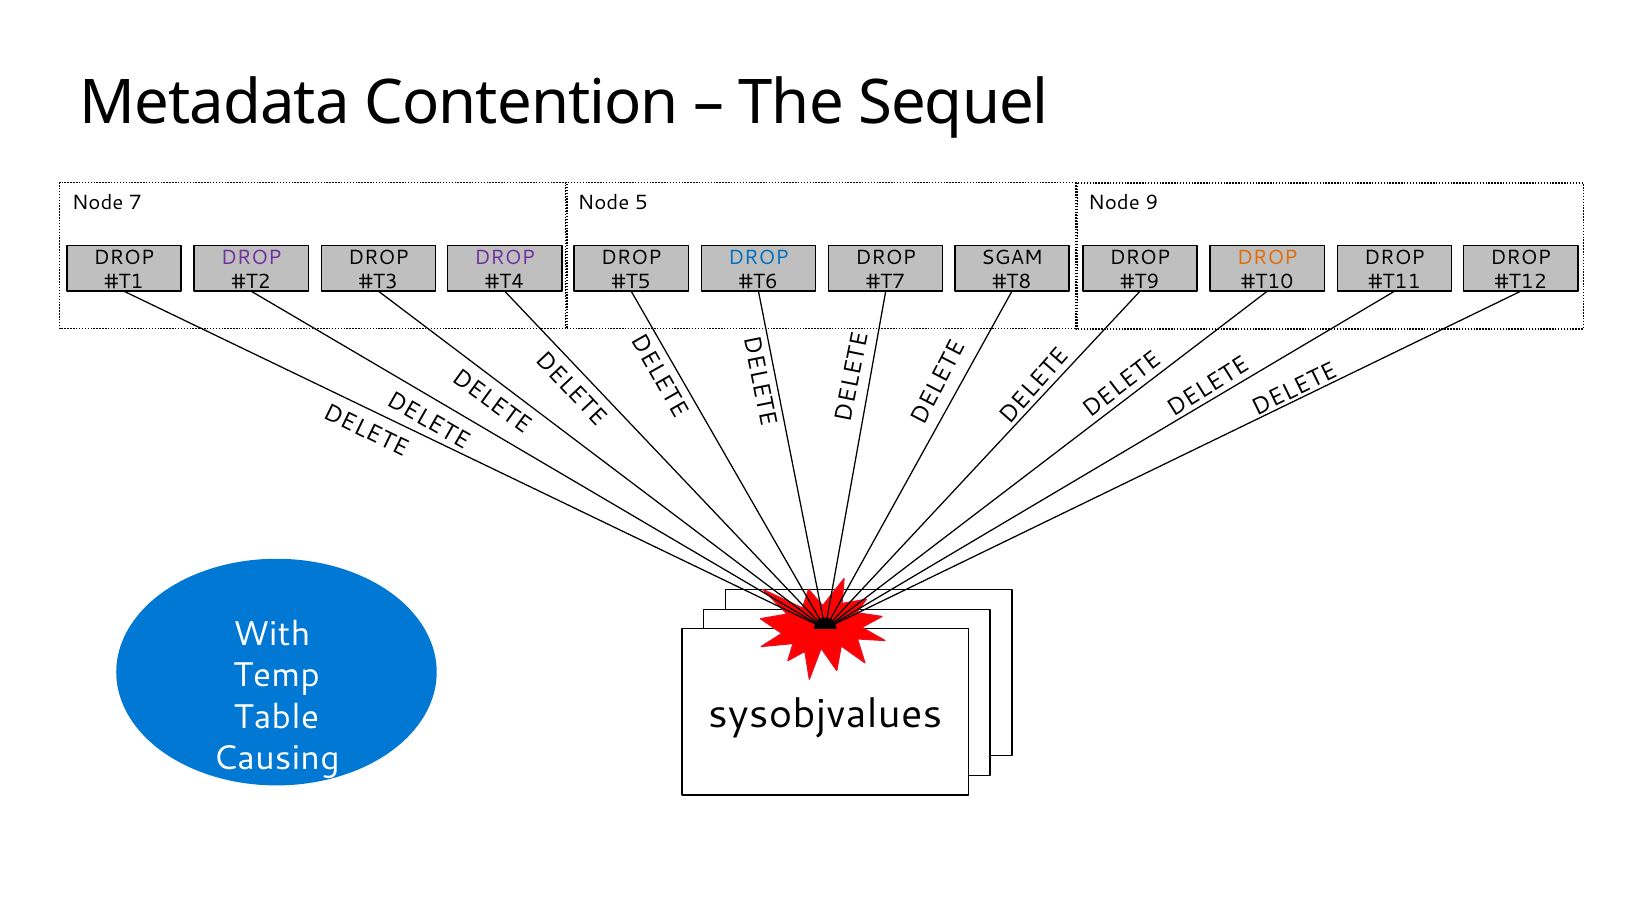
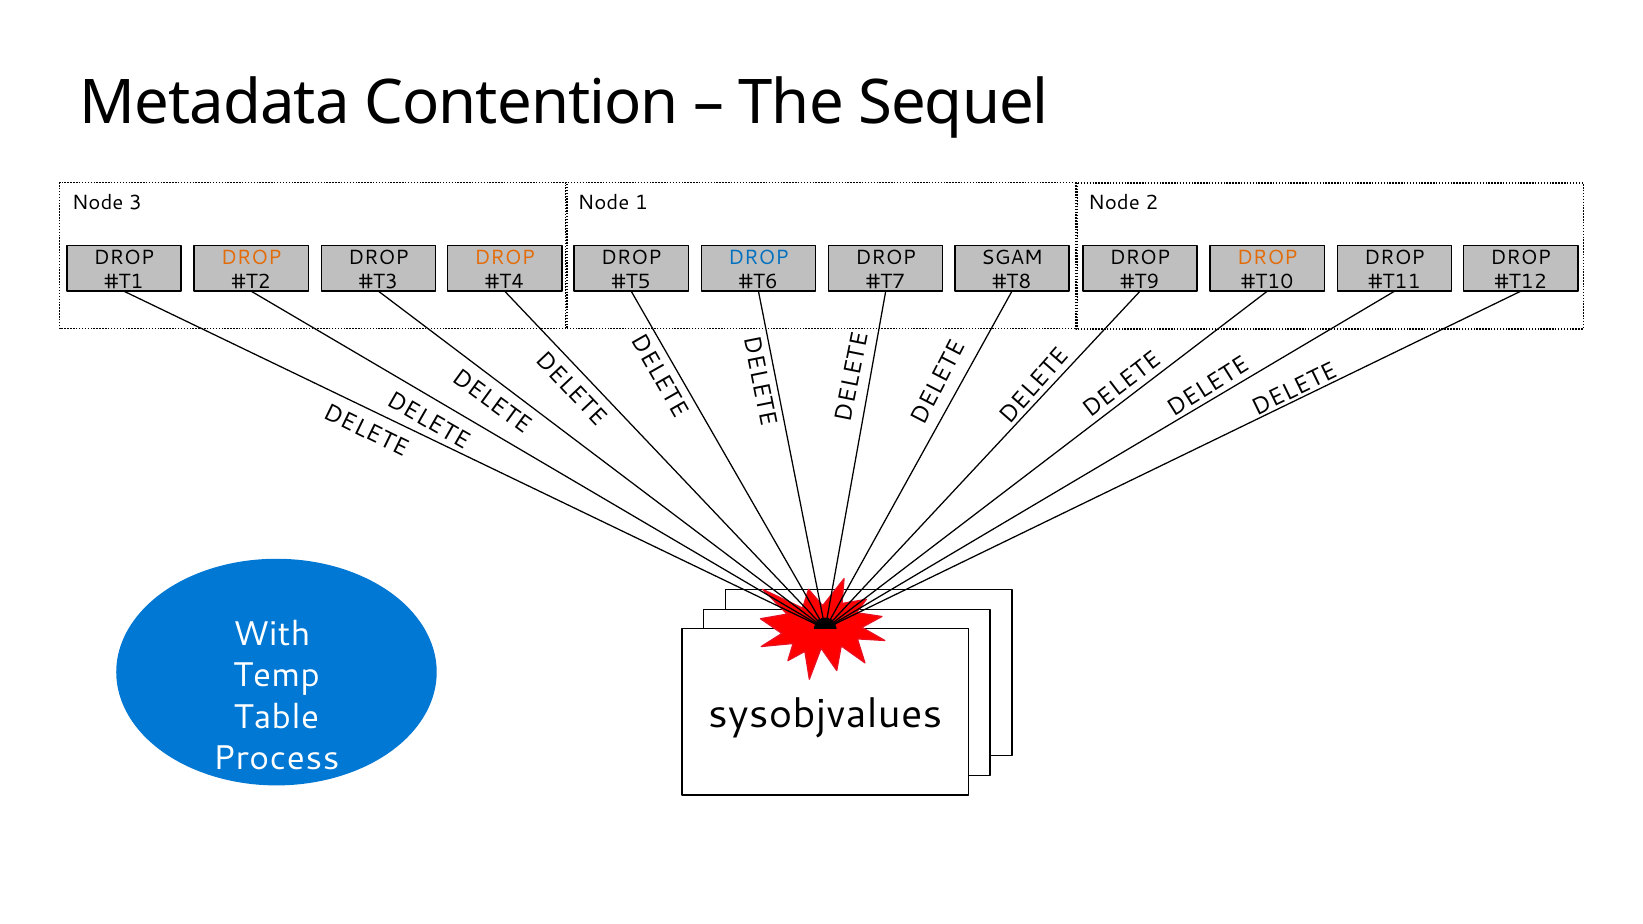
7: 7 -> 3 (135, 203)
5: 5 -> 1 (641, 203)
9: 9 -> 2 (1152, 203)
DROP colour: purple -> orange (251, 257)
DROP colour: purple -> orange (505, 257)
Causing: Causing -> Process (276, 758)
